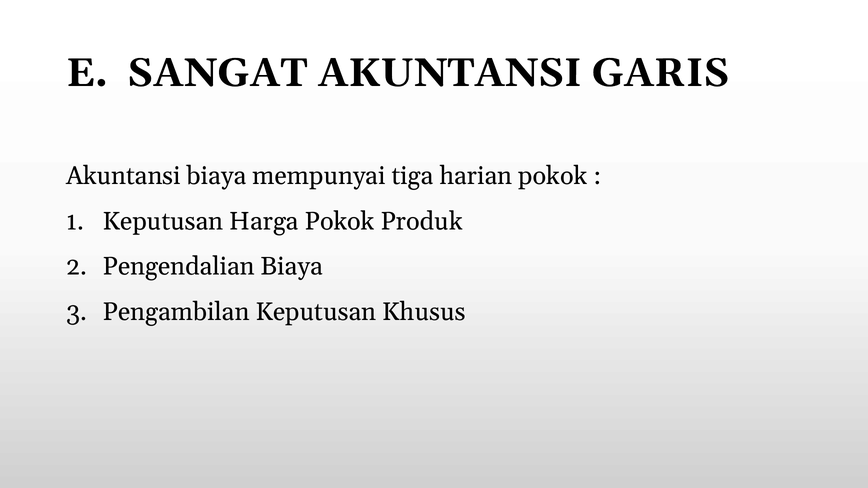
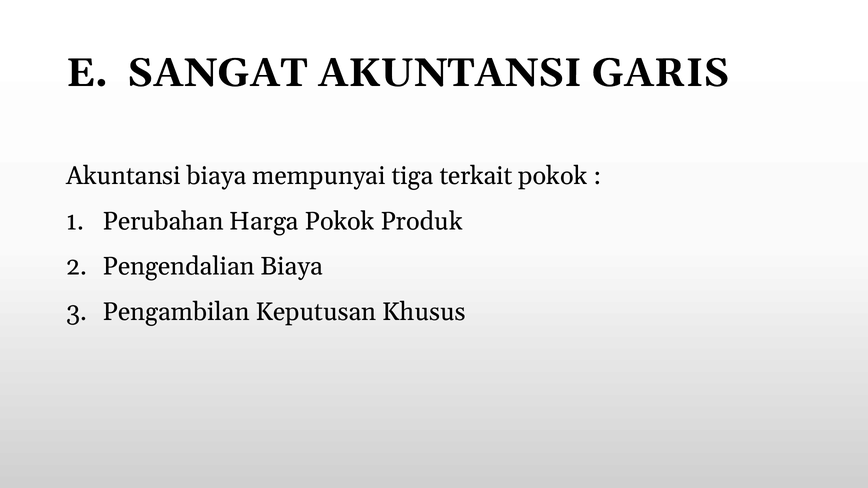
harian: harian -> terkait (476, 176)
Keputusan: Keputusan -> Perubahan (163, 221)
